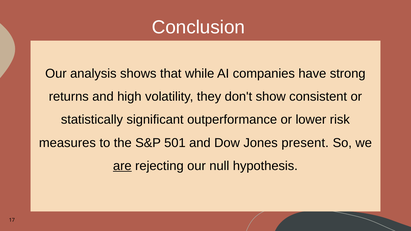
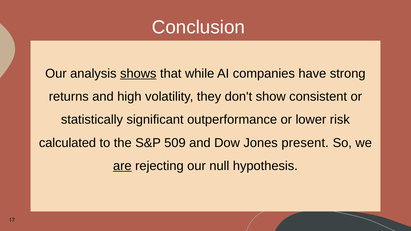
shows underline: none -> present (138, 74)
measures: measures -> calculated (67, 143)
501: 501 -> 509 (175, 143)
